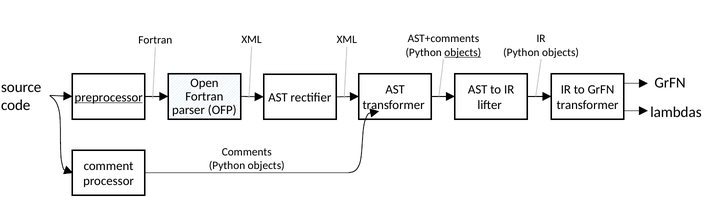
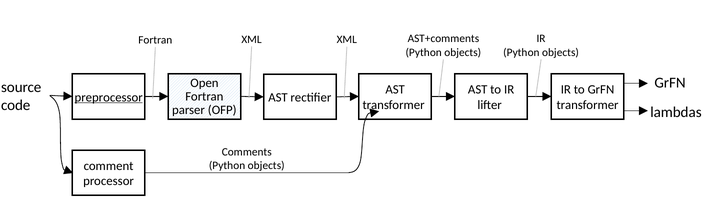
objects underline: present -> none (463, 52)
